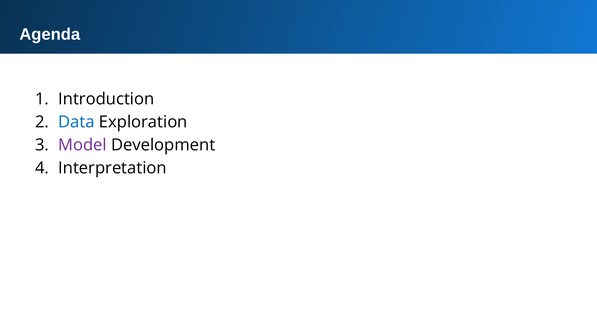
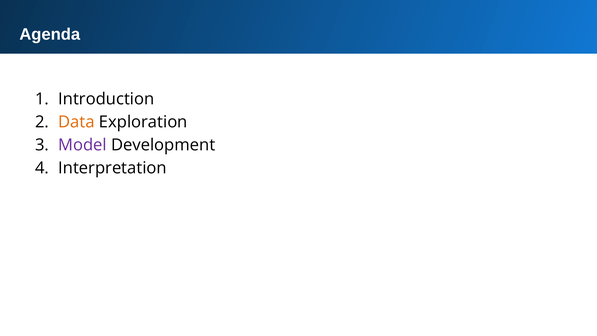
Data colour: blue -> orange (76, 122)
